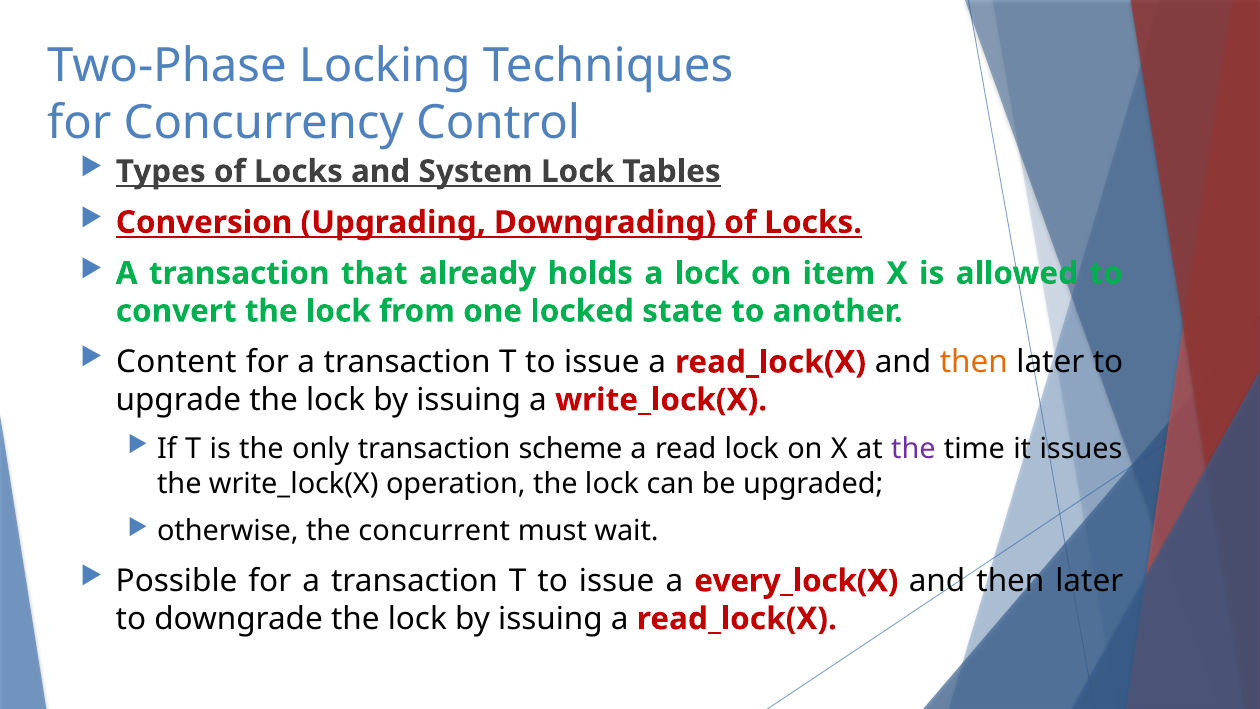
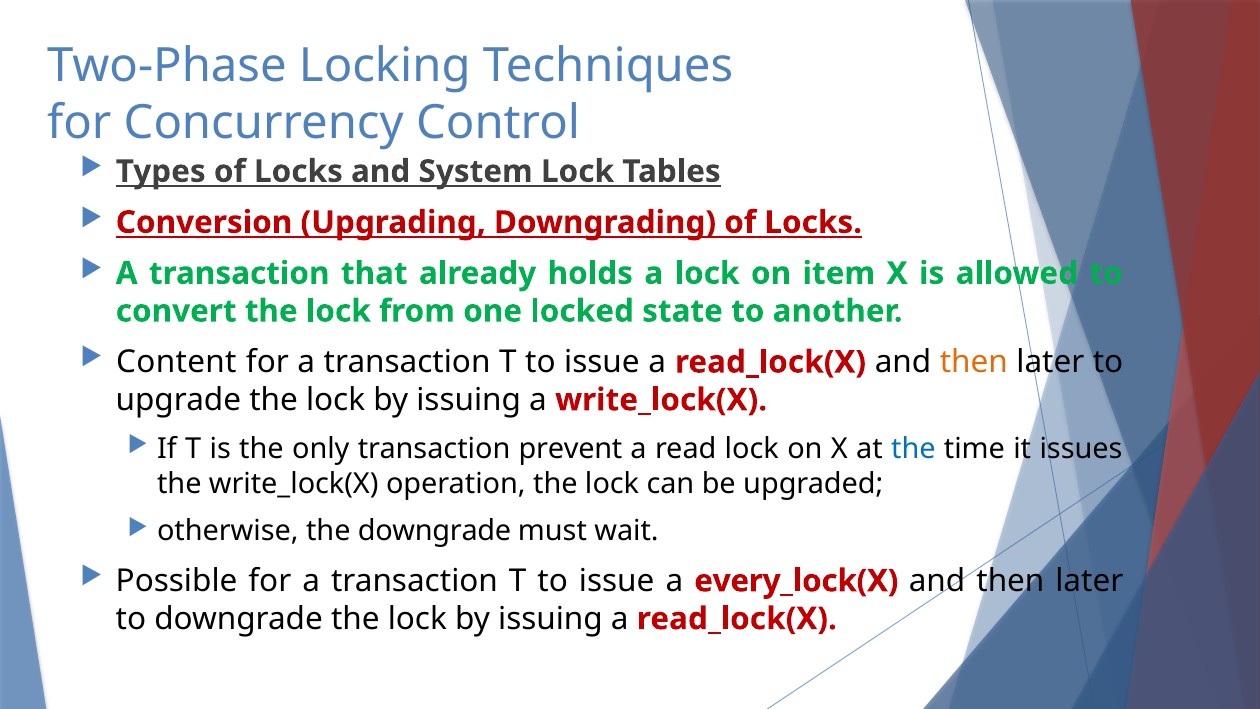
scheme: scheme -> prevent (570, 449)
the colour: purple -> blue (913, 449)
the concurrent: concurrent -> downgrade (434, 531)
